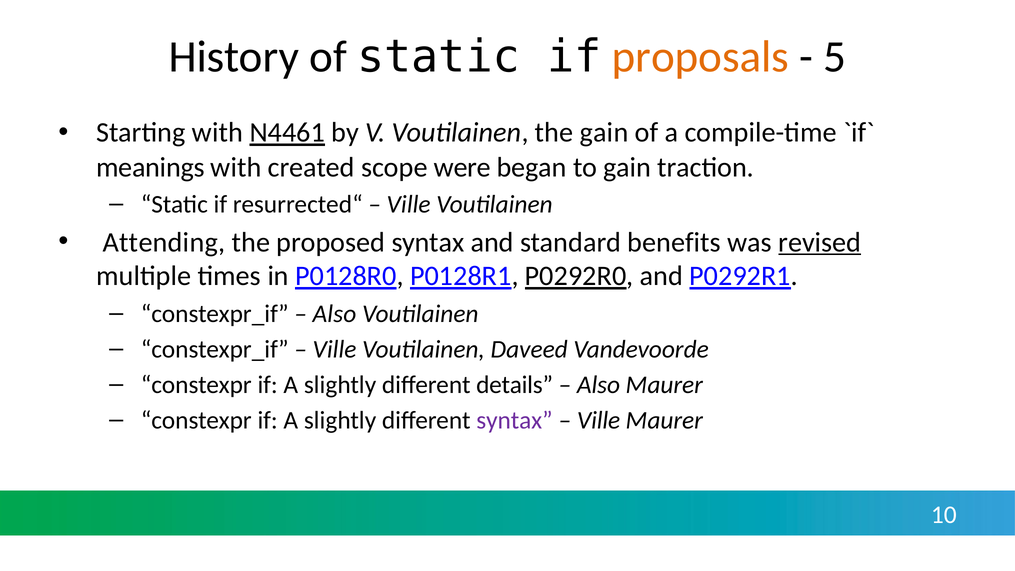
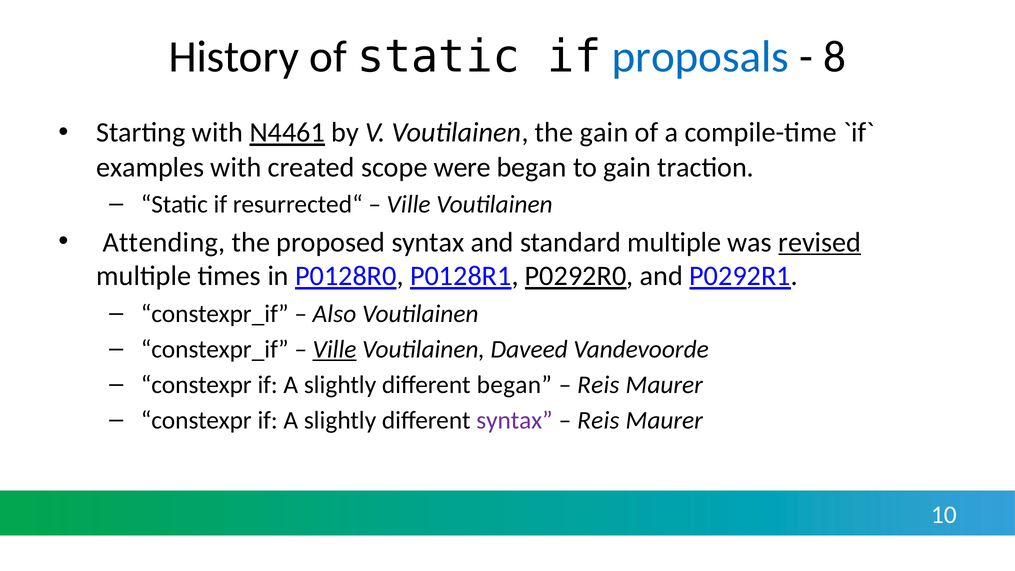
proposals colour: orange -> blue (700, 57)
5: 5 -> 8 (835, 57)
meanings: meanings -> examples (150, 167)
standard benefits: benefits -> multiple (674, 242)
Ville underline: none -> present (334, 349)
different details: details -> began (514, 385)
Also: Also -> Reis (598, 385)
Ville: Ville -> Reis (598, 420)
